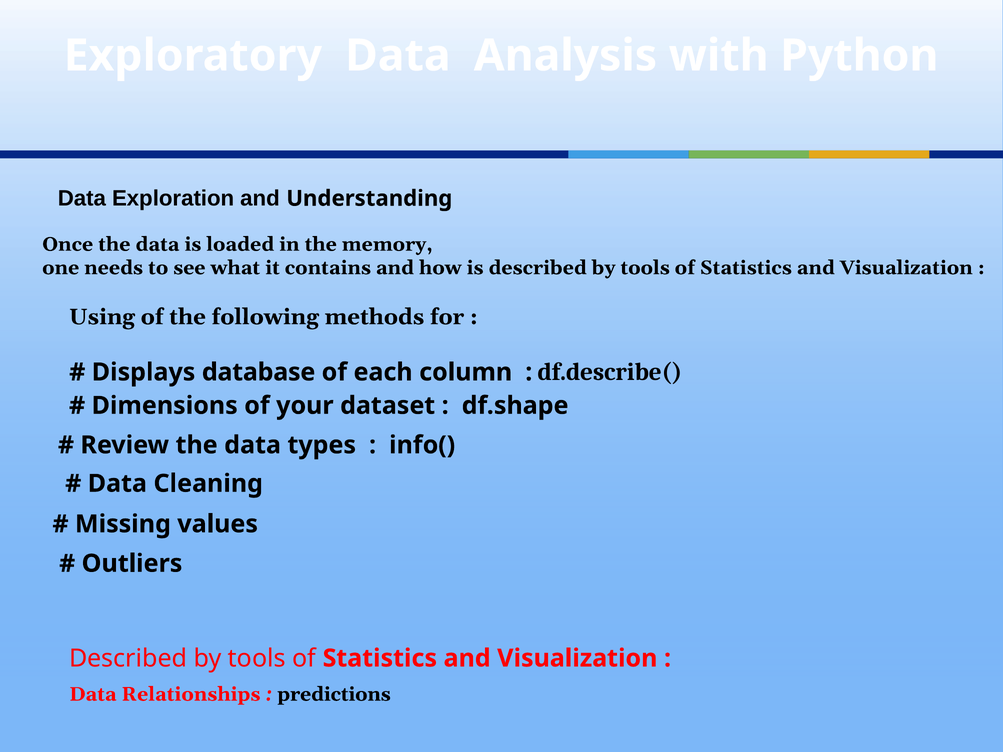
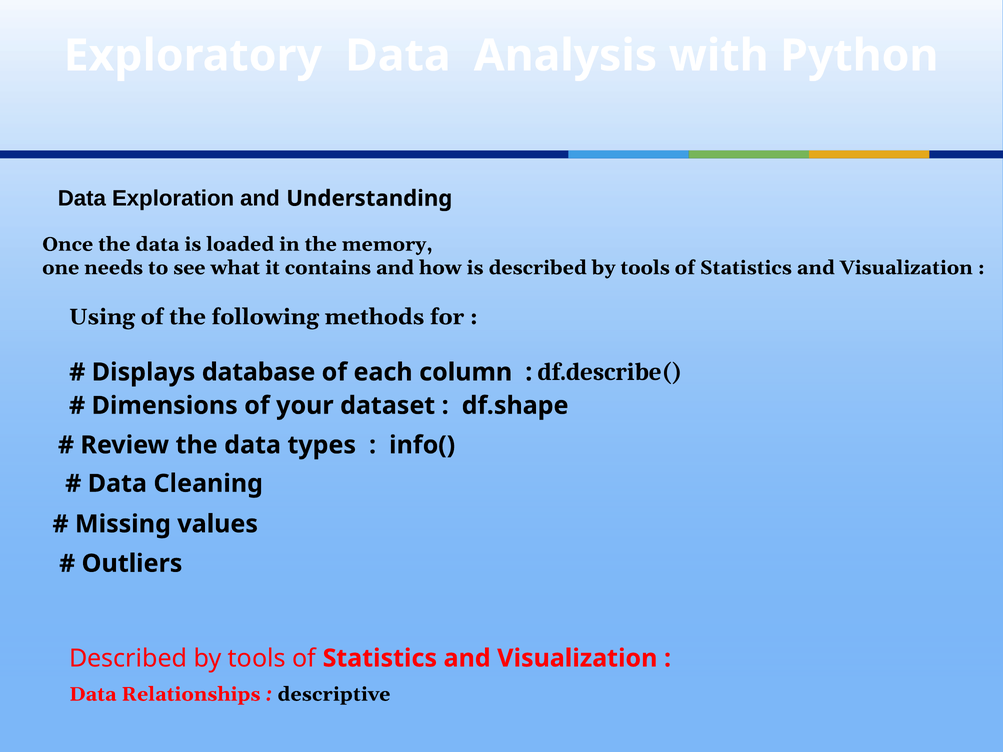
predictions: predictions -> descriptive (334, 694)
